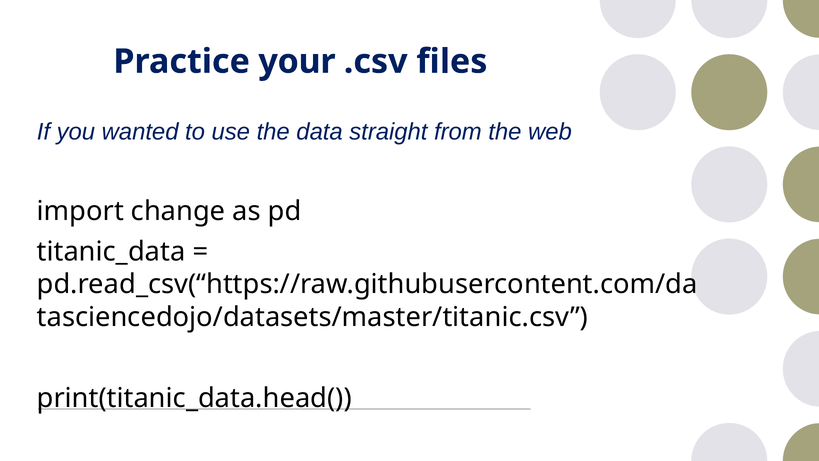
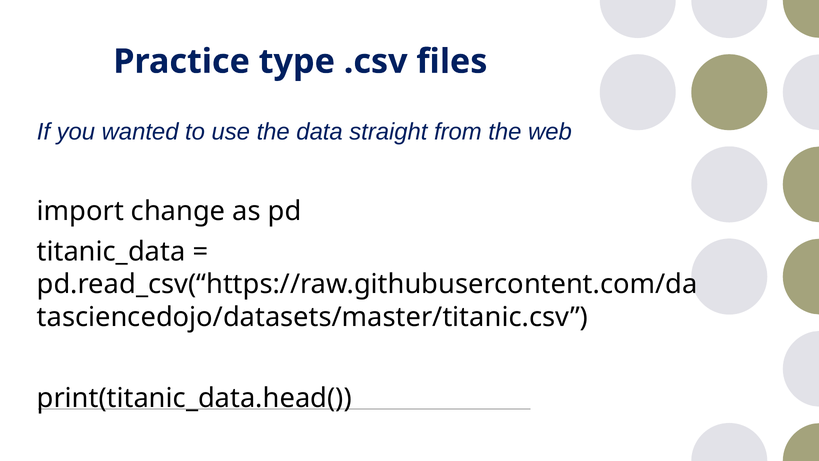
your: your -> type (297, 61)
